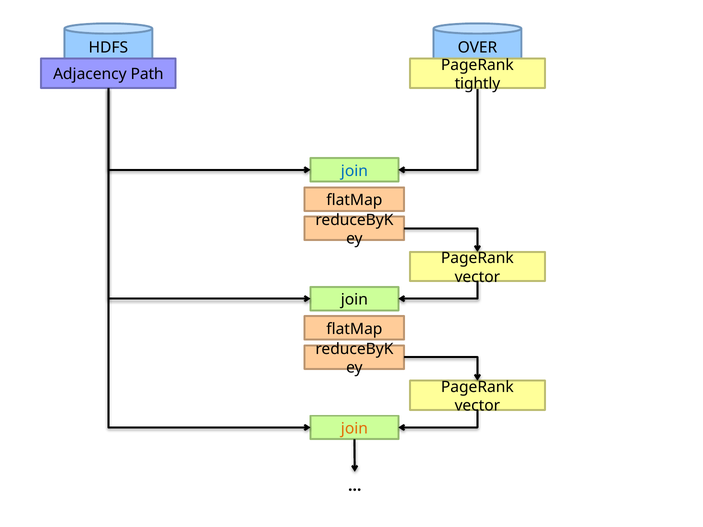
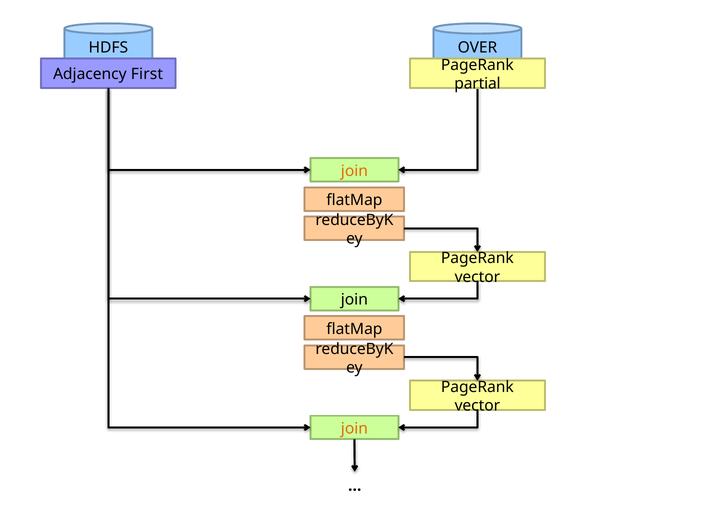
Path: Path -> First (147, 74)
tightly: tightly -> partial (477, 84)
join colour: blue -> orange (354, 171)
